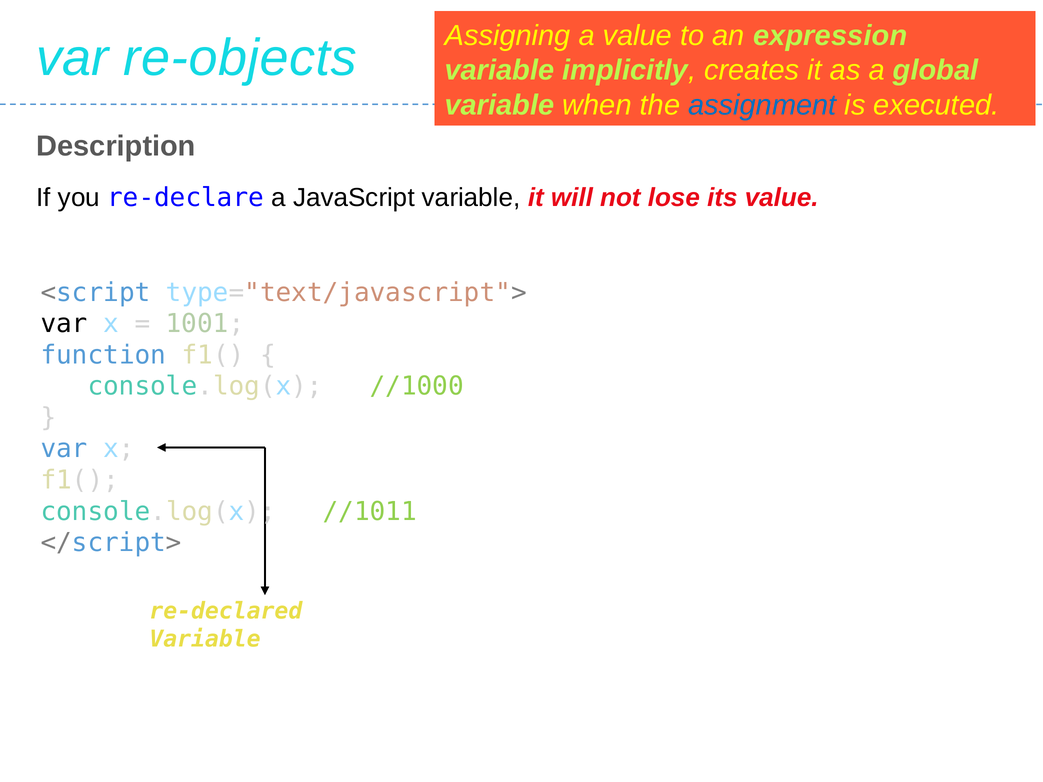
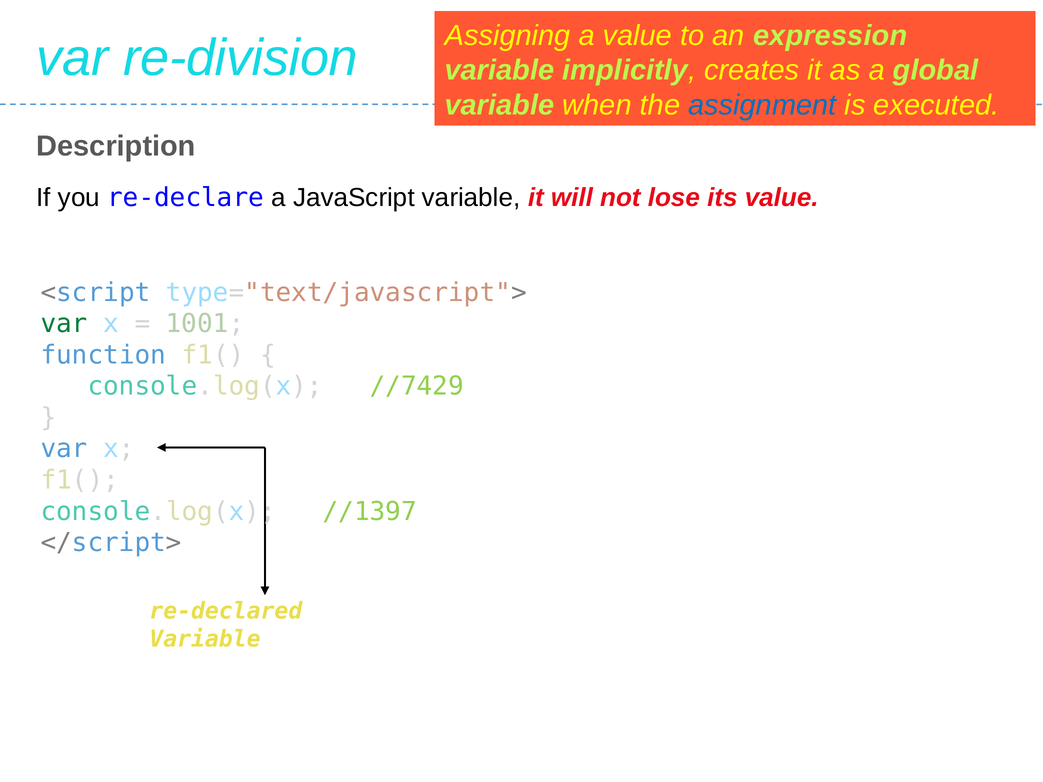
re-objects: re-objects -> re-division (241, 58)
var colour: black -> green (64, 324)
//1000: //1000 -> //7429 (417, 386)
//1011: //1011 -> //1397 (370, 512)
